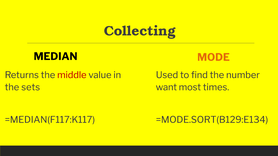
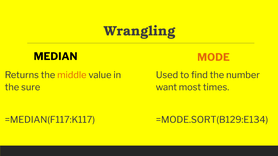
Collecting: Collecting -> Wrangling (140, 31)
middle colour: red -> orange (72, 75)
sets: sets -> sure (31, 87)
